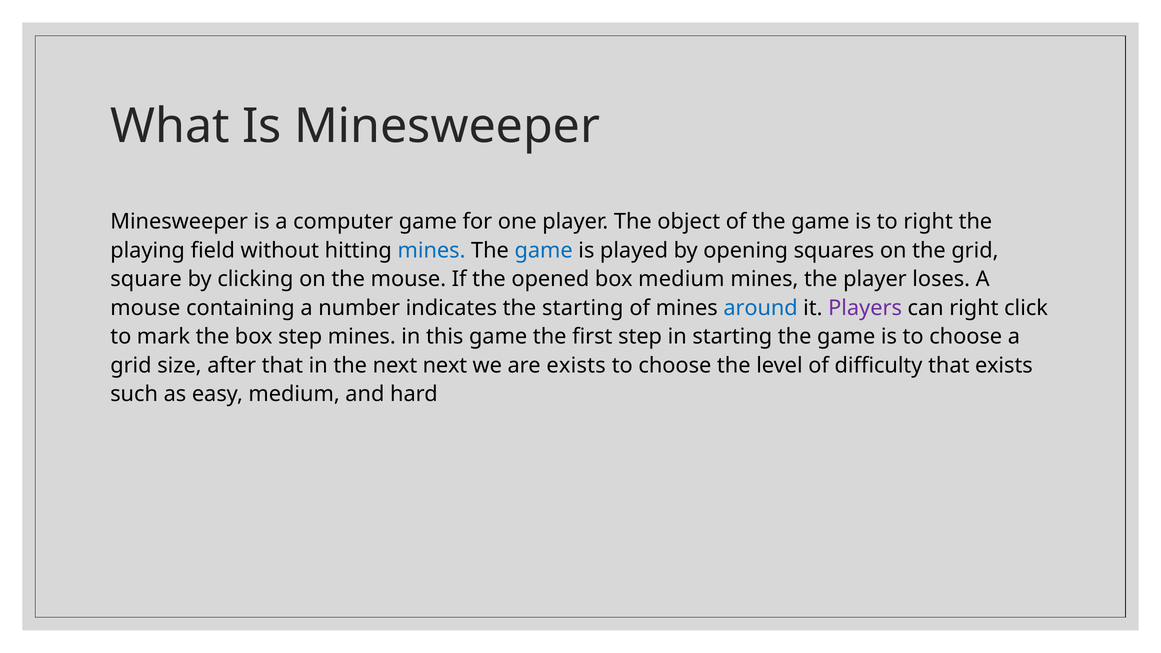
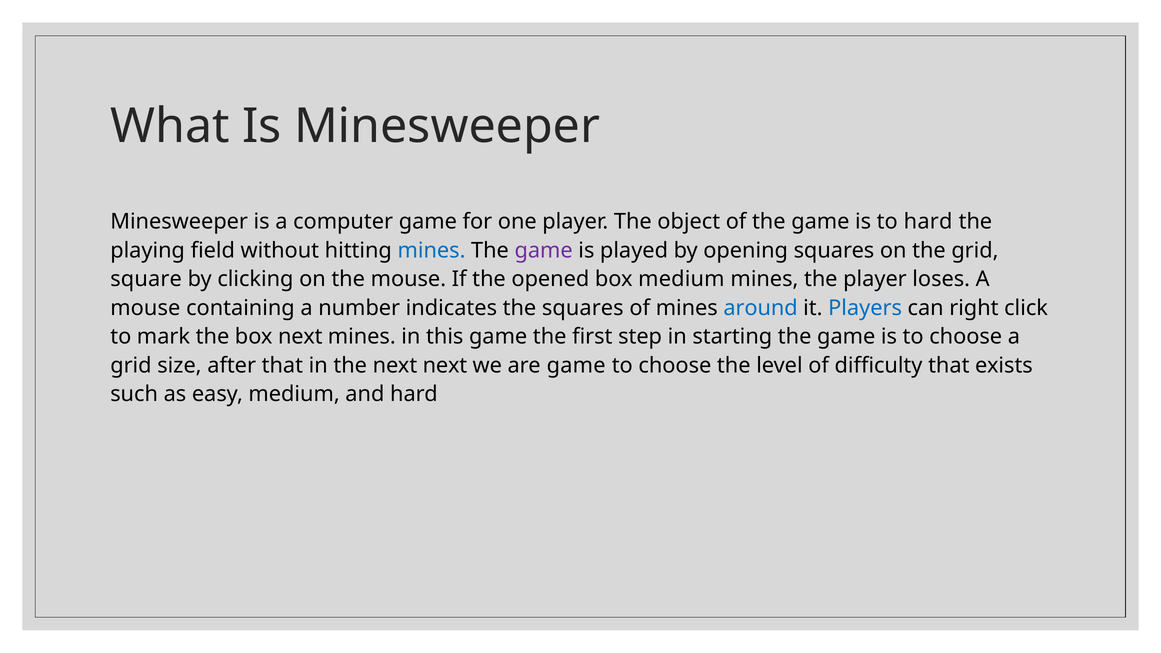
to right: right -> hard (928, 222)
game colour: blue -> purple (544, 251)
the starting: starting -> squares (583, 308)
Players colour: purple -> blue (865, 308)
box step: step -> next (300, 337)
are exists: exists -> game (576, 365)
